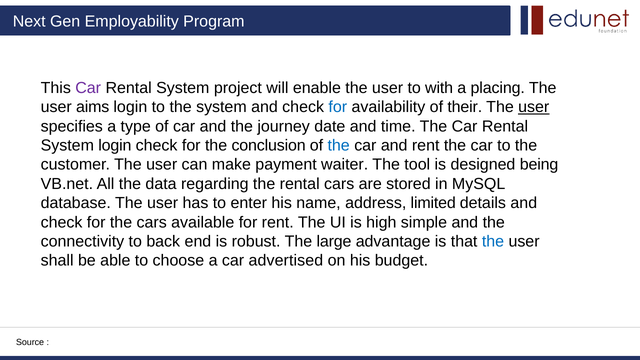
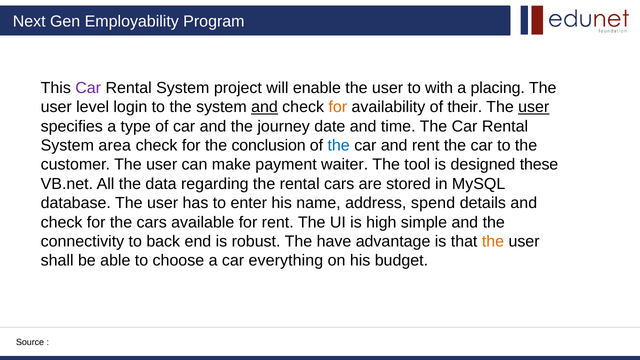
aims: aims -> level (93, 107)
and underline: none -> present (264, 107)
for colour: blue -> orange (338, 107)
System login: login -> area (115, 145)
being: being -> these (539, 165)
limited: limited -> spend (433, 203)
large: large -> have (334, 241)
the colour: blue -> orange (493, 241)
advertised: advertised -> everything (286, 261)
